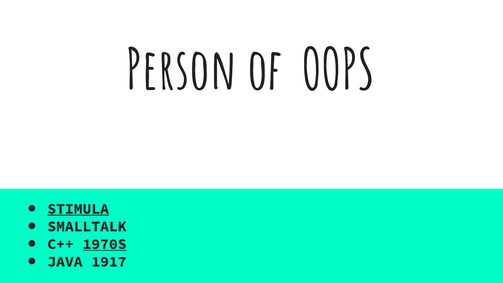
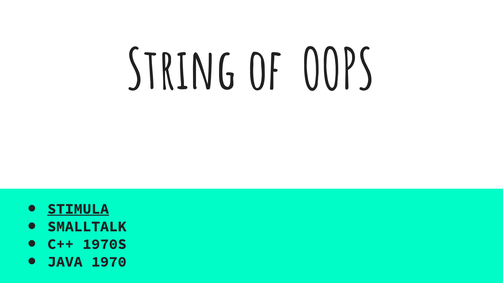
Person: Person -> String (181, 71)
1970S underline: present -> none (105, 244)
1917: 1917 -> 1970 (109, 262)
